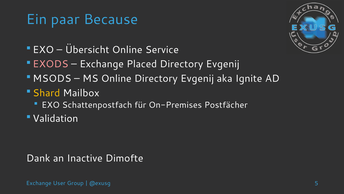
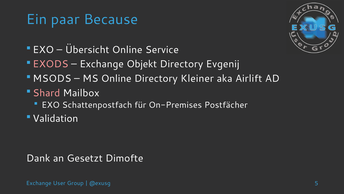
Placed: Placed -> Objekt (142, 64)
Online Directory Evgenij: Evgenij -> Kleiner (197, 78)
Ignite: Ignite -> Airlift (249, 78)
Shard colour: yellow -> pink (46, 93)
Inactive: Inactive -> Gesetzt (85, 158)
